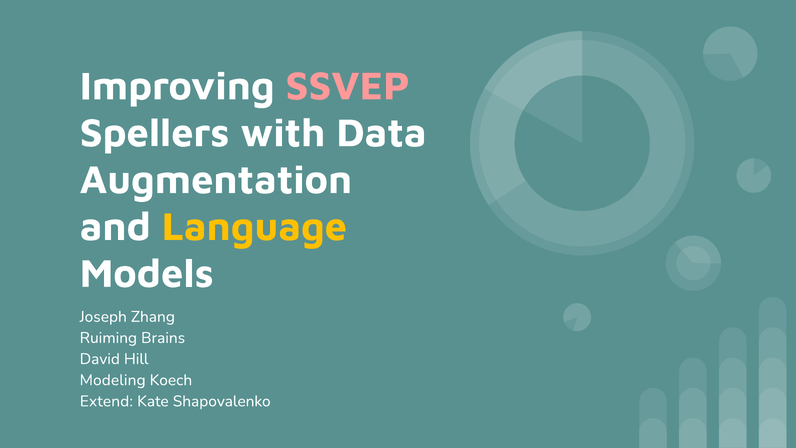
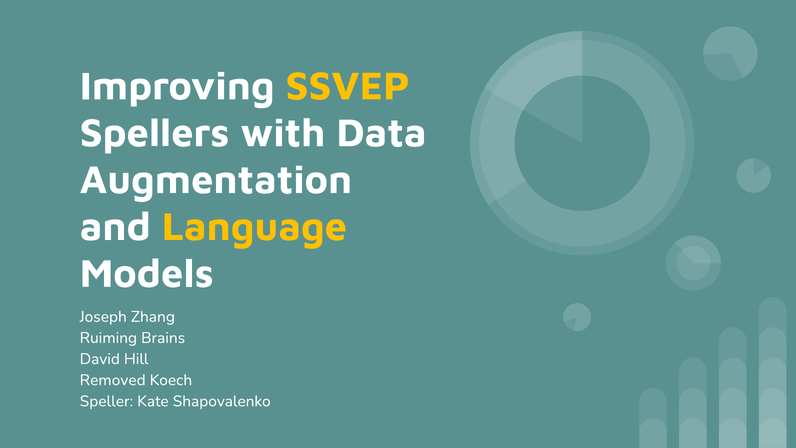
SSVEP colour: pink -> yellow (348, 86)
Modeling: Modeling -> Removed (113, 380)
Extend: Extend -> Speller (106, 401)
